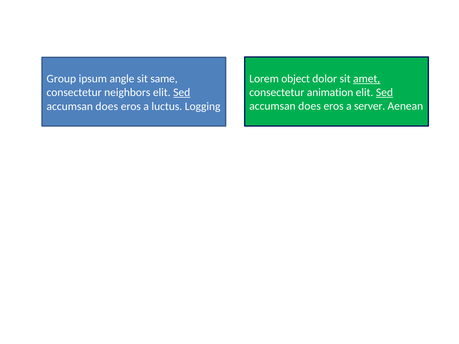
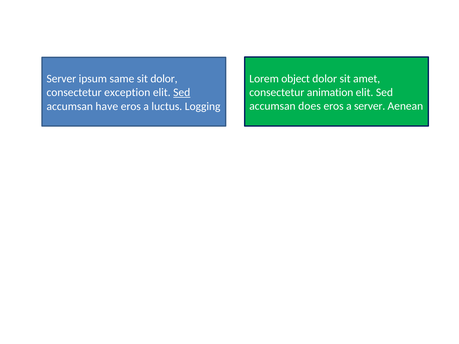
amet underline: present -> none (367, 79)
Group: Group -> Server (61, 79)
angle: angle -> same (122, 79)
sit same: same -> dolor (164, 79)
Sed underline: present -> none (384, 92)
neighbors: neighbors -> exception (127, 93)
does: does -> have (107, 106)
